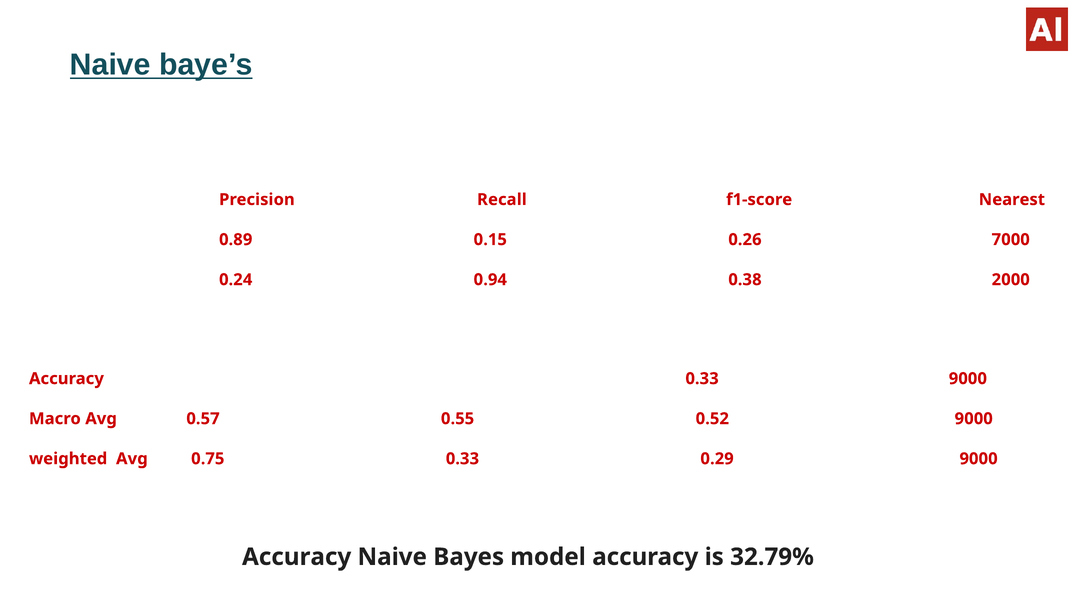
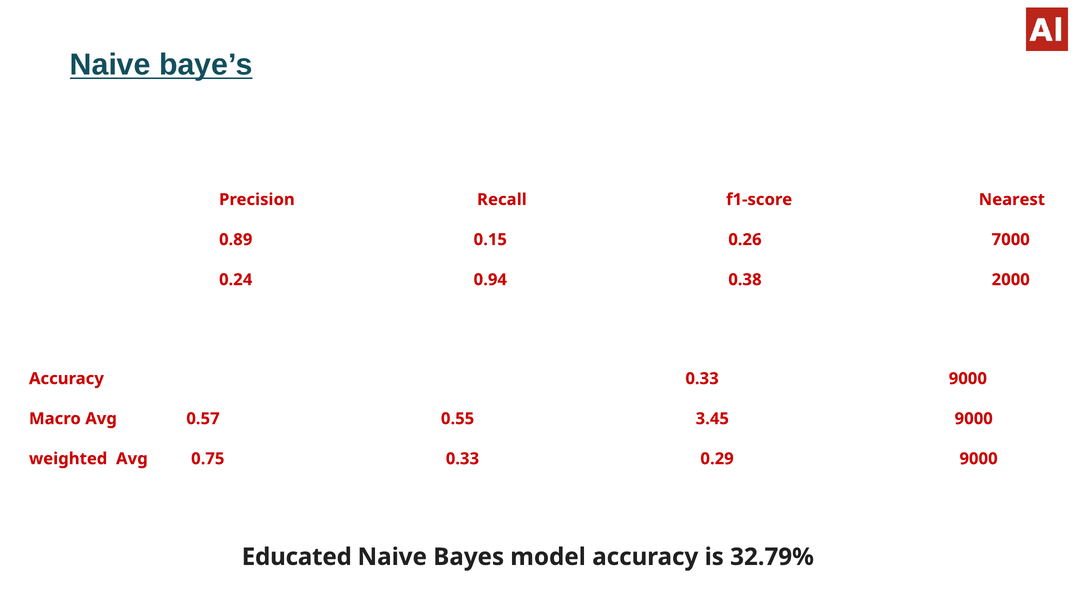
0.52: 0.52 -> 3.45 (712, 418)
Accuracy: Accuracy -> Educated (297, 557)
